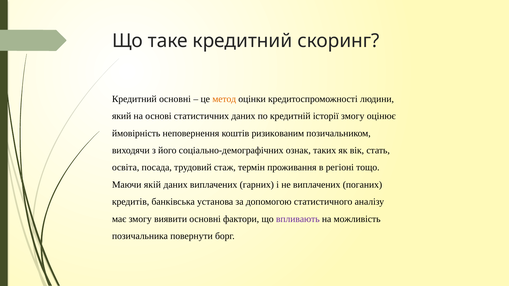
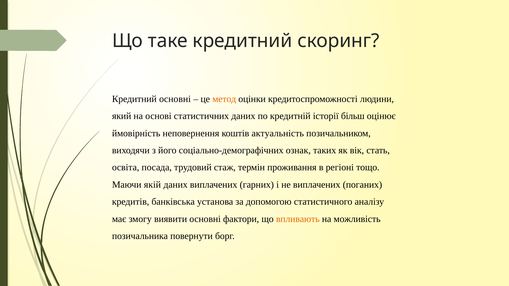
історії змогу: змогу -> більш (353, 116)
ризикованим: ризикованим -> актуальність (278, 133)
впливають colour: purple -> orange (298, 219)
